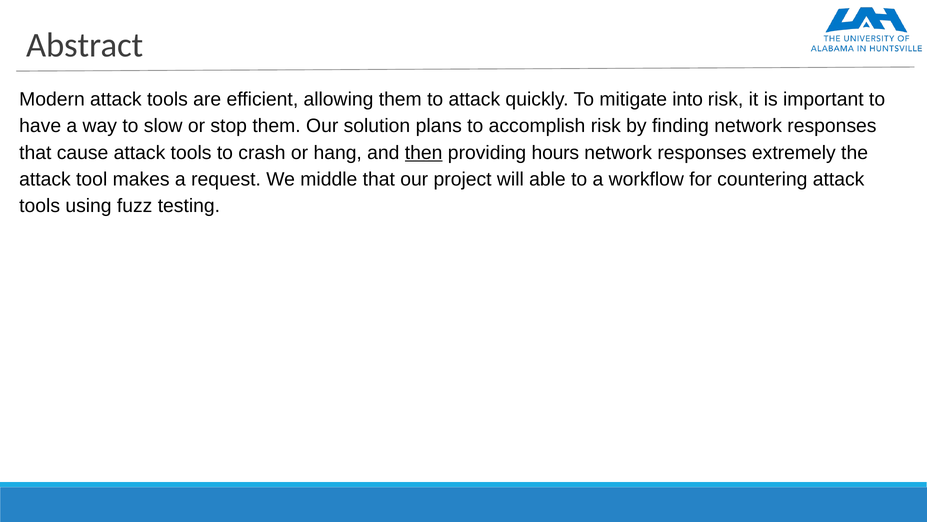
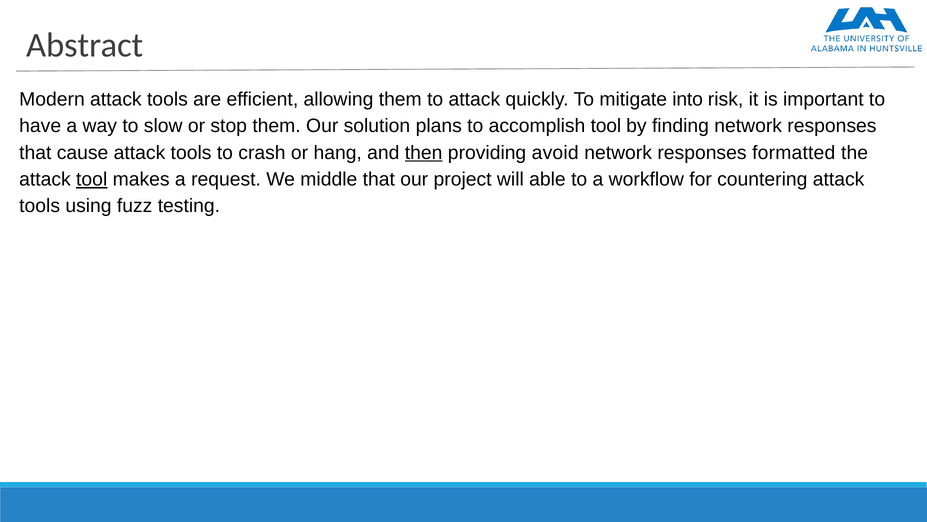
accomplish risk: risk -> tool (606, 126)
hours: hours -> avoid (555, 153)
extremely: extremely -> formatted (794, 153)
tool underline: none -> present (92, 179)
